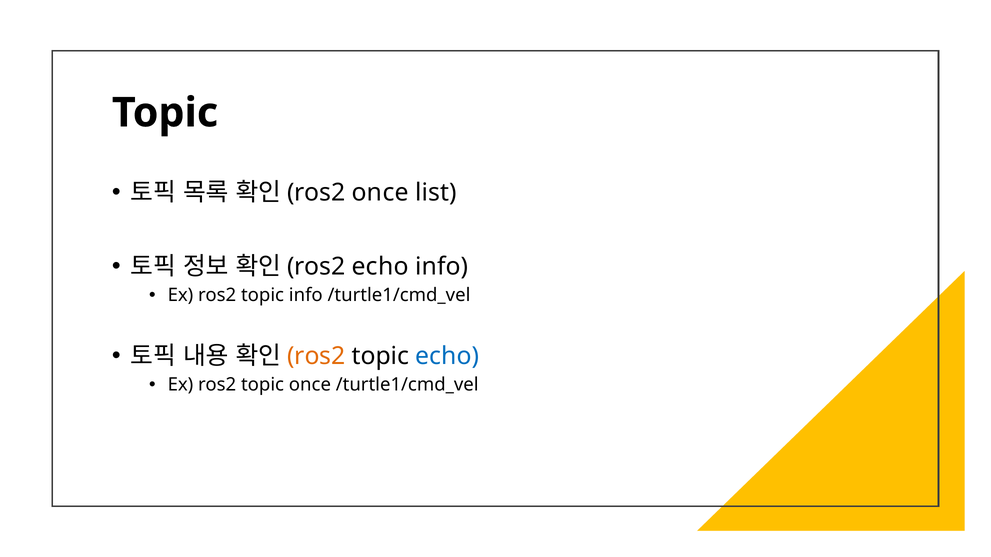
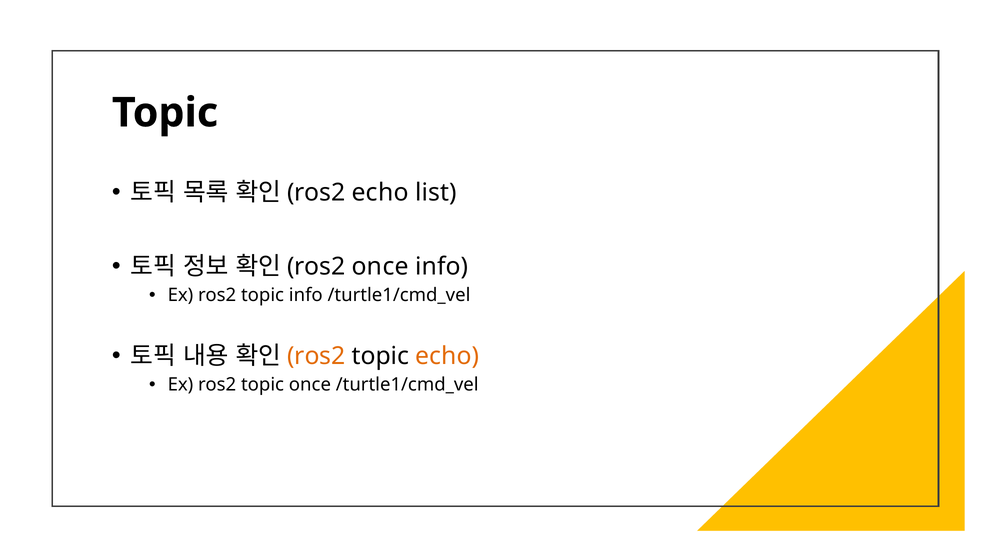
ros2 once: once -> echo (380, 193)
ros2 echo: echo -> once (380, 267)
echo colour: blue -> orange (447, 357)
